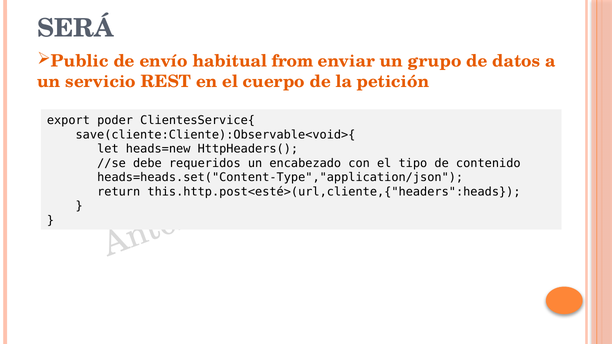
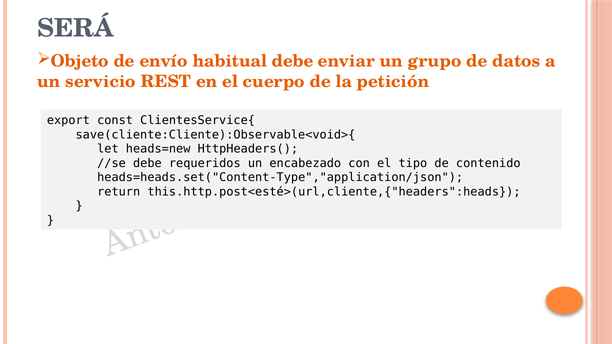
Public: Public -> Objeto (80, 61)
habitual from: from -> debe (293, 61)
poder: poder -> const (115, 120)
